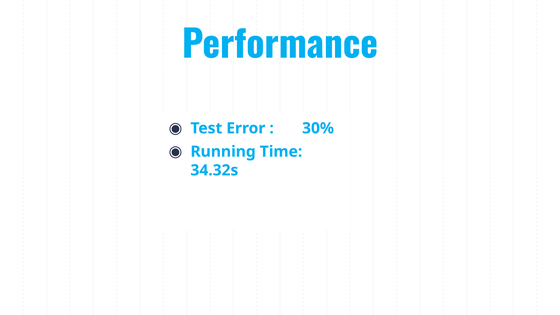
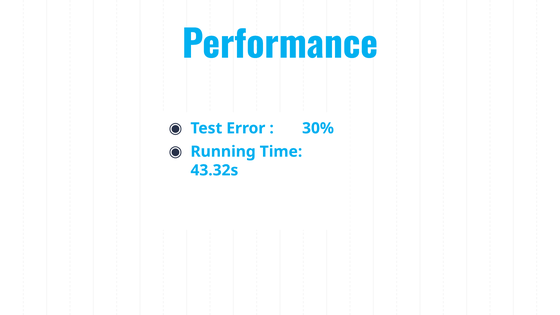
34.32s: 34.32s -> 43.32s (214, 170)
